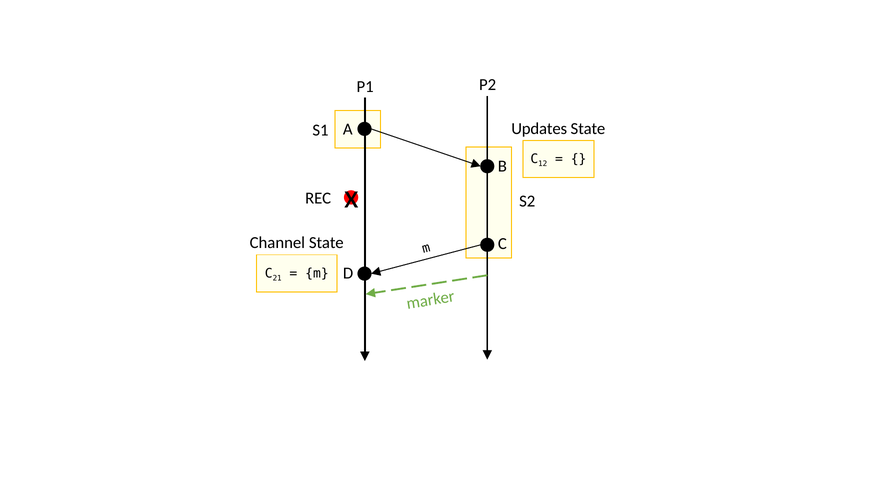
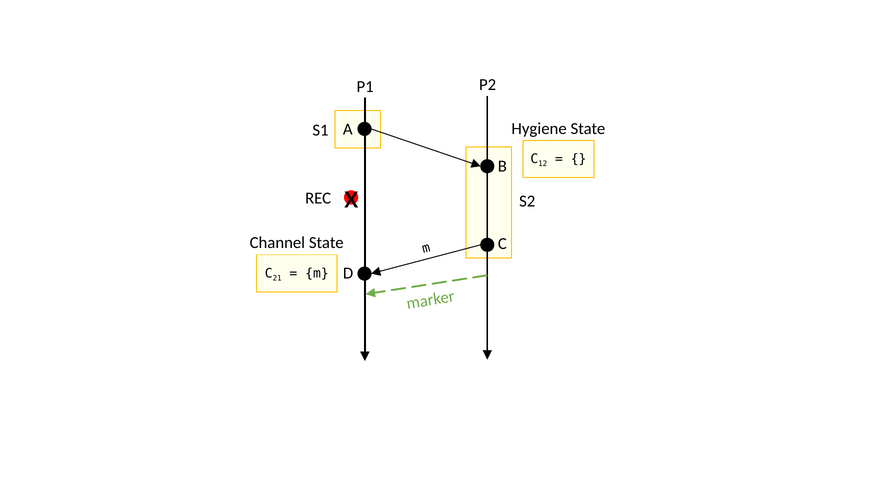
Updates: Updates -> Hygiene (539, 128)
